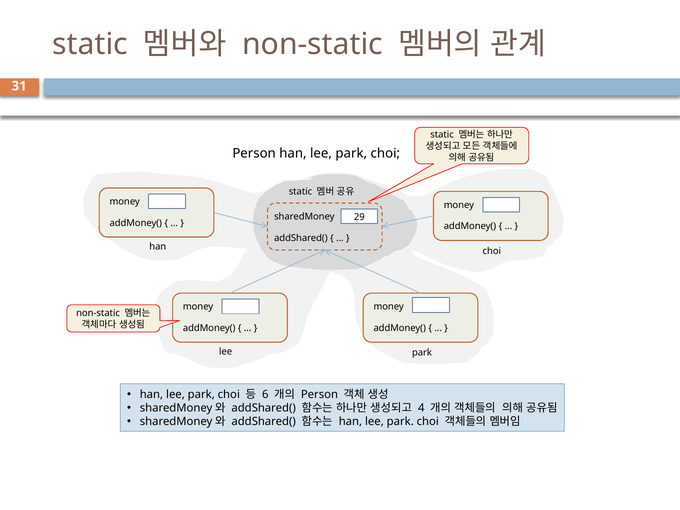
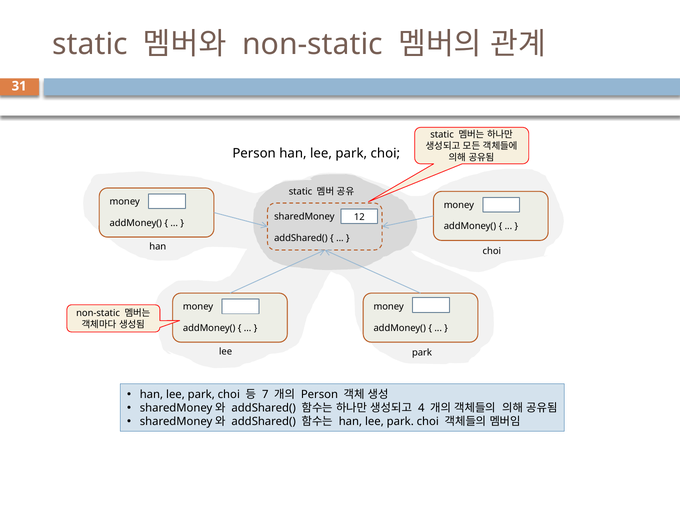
29: 29 -> 12 (359, 217)
6: 6 -> 7 (265, 395)
